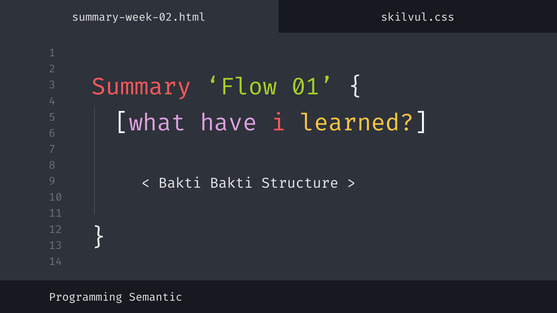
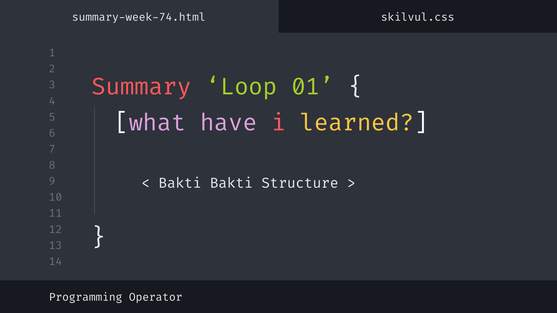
summary-week-02.html: summary-week-02.html -> summary-week-74.html (139, 17)
Flow: Flow -> Loop (241, 87)
Semantic: Semantic -> Operator (156, 298)
